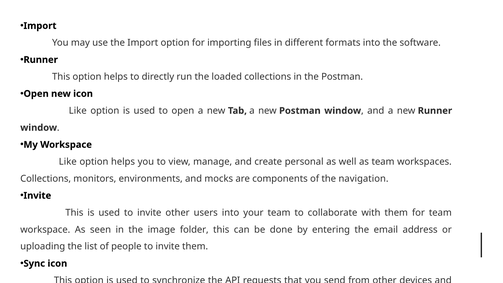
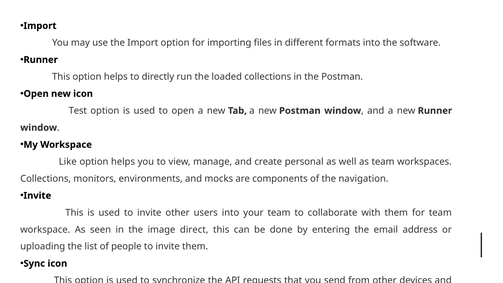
Like: Like -> Test (78, 111)
folder: folder -> direct (194, 230)
